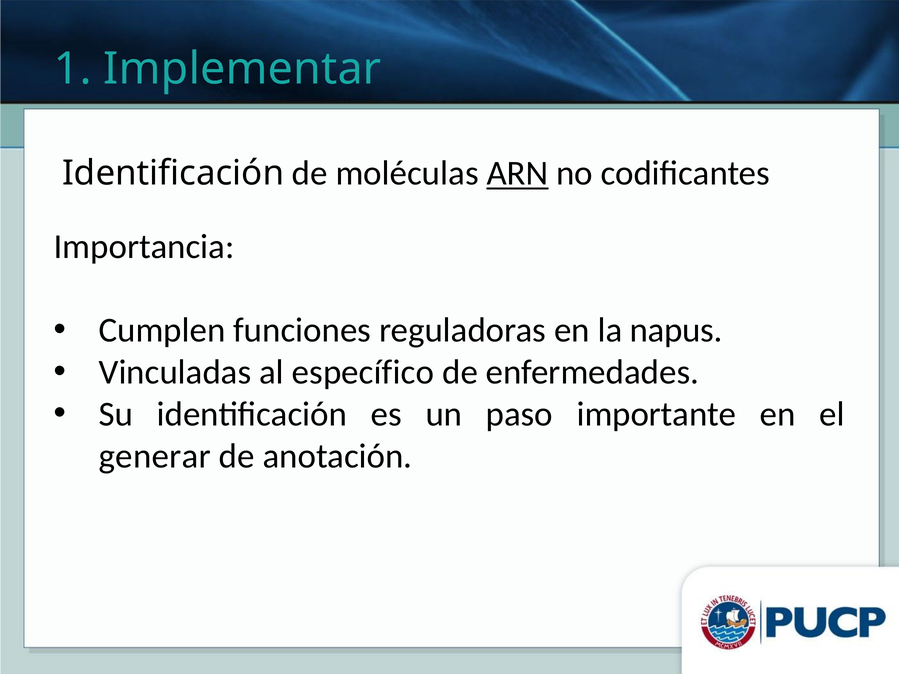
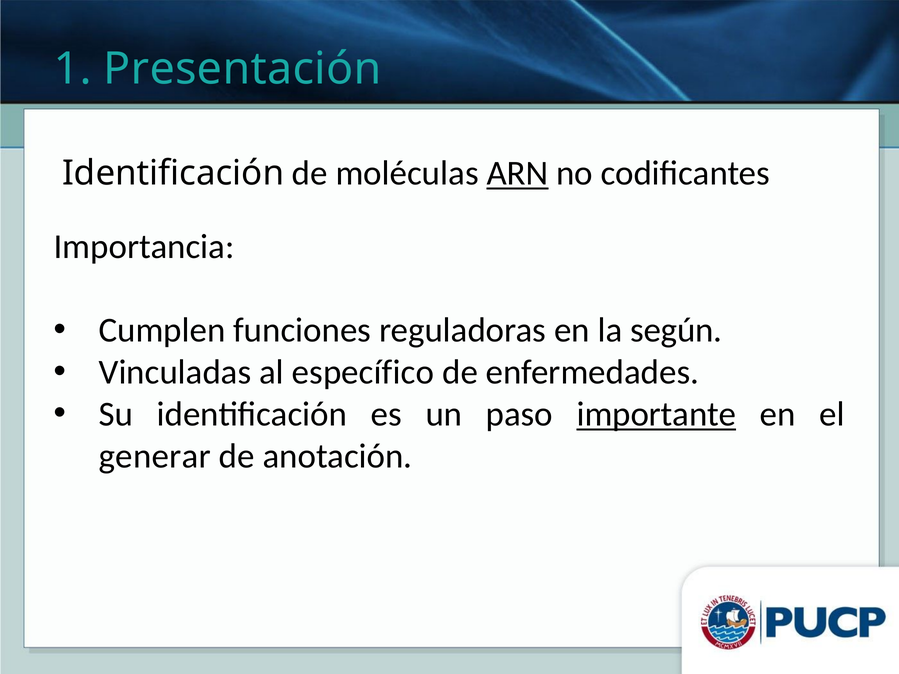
Implementar: Implementar -> Presentación (242, 69)
napus: napus -> según (676, 331)
importante underline: none -> present (656, 414)
